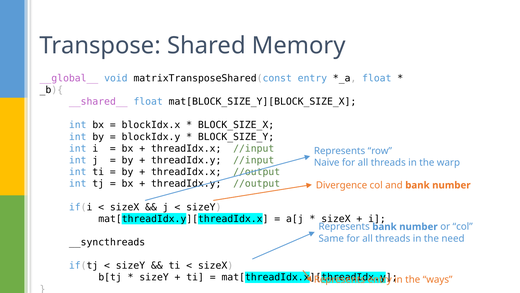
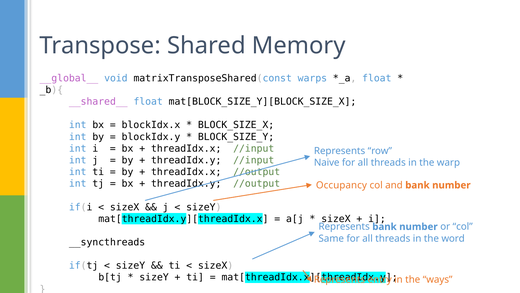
matrixTransposeShared(const entry: entry -> warps (312, 78)
Divergence: Divergence -> Occupancy (341, 185)
need: need -> word (453, 238)
